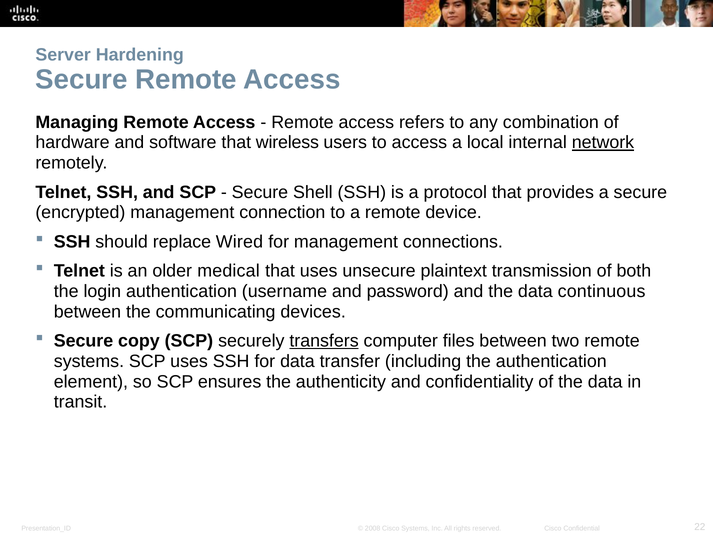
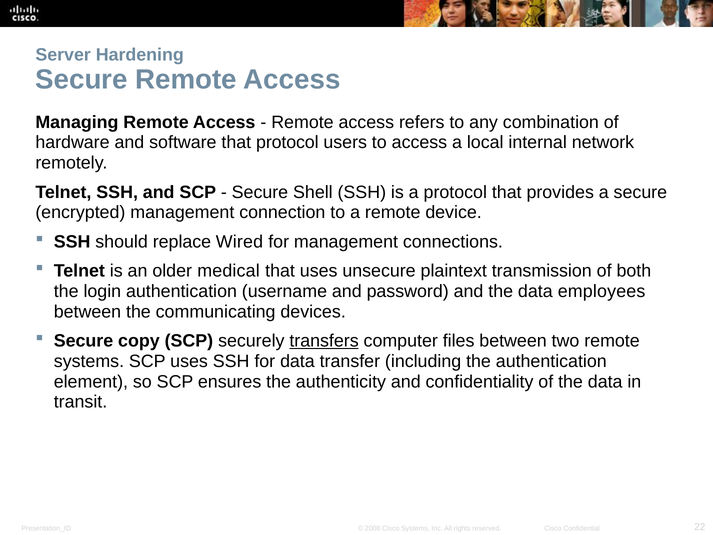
that wireless: wireless -> protocol (287, 142)
network underline: present -> none (603, 142)
continuous: continuous -> employees (602, 291)
